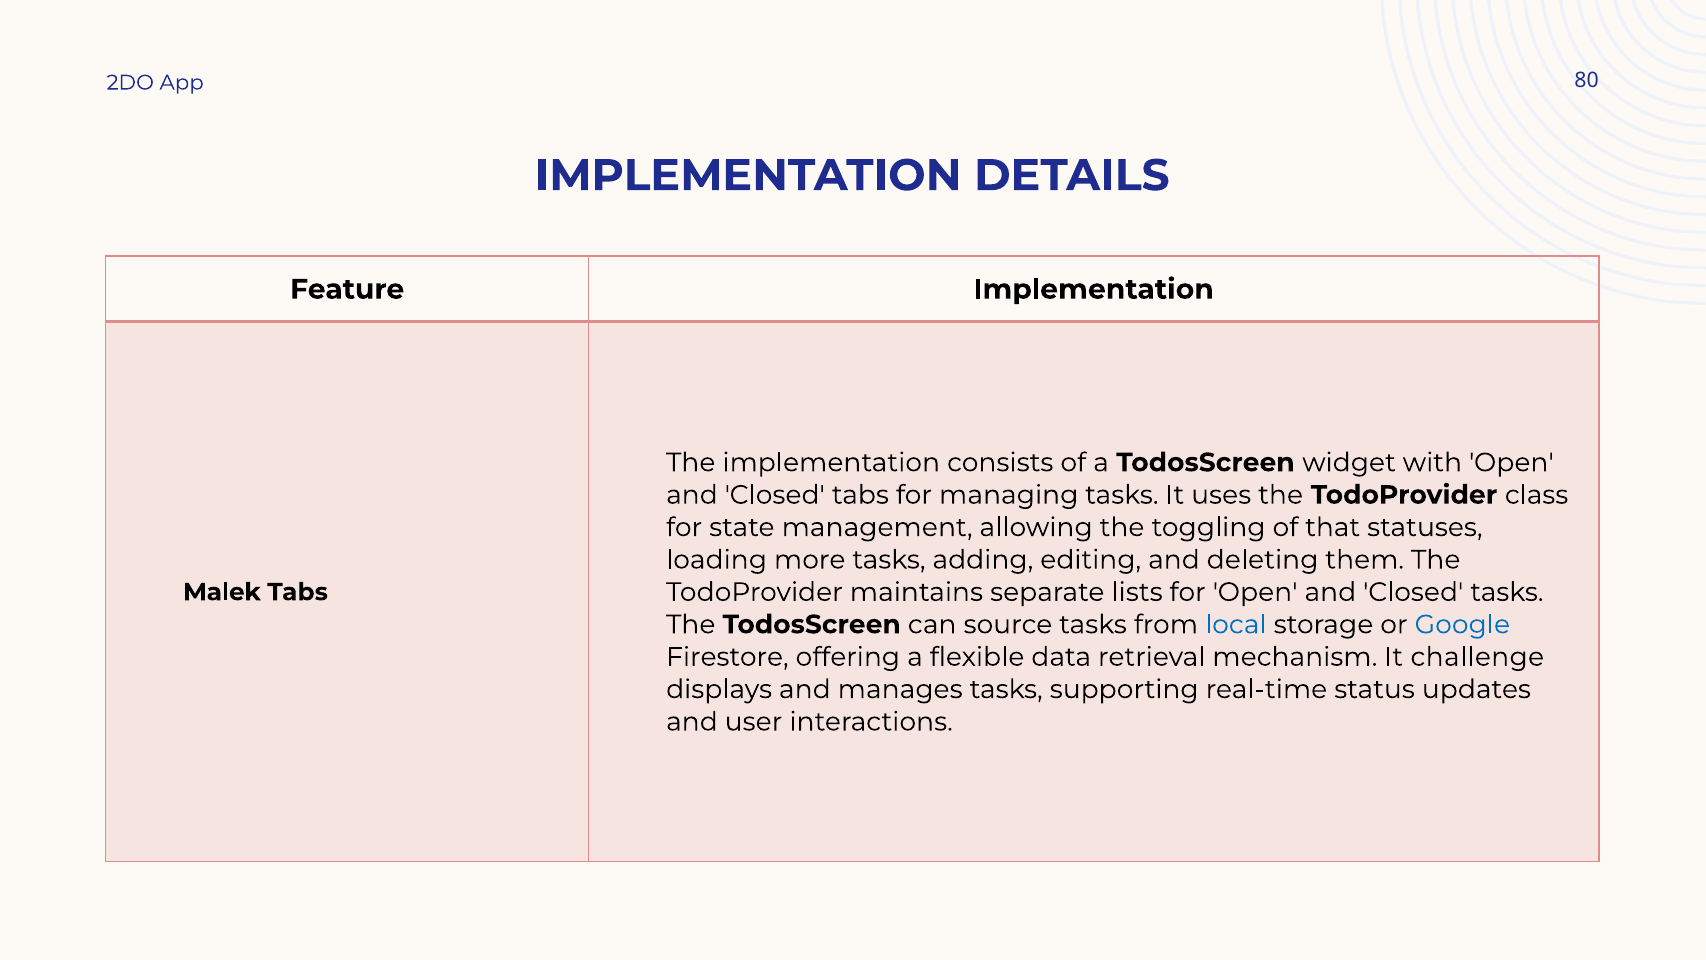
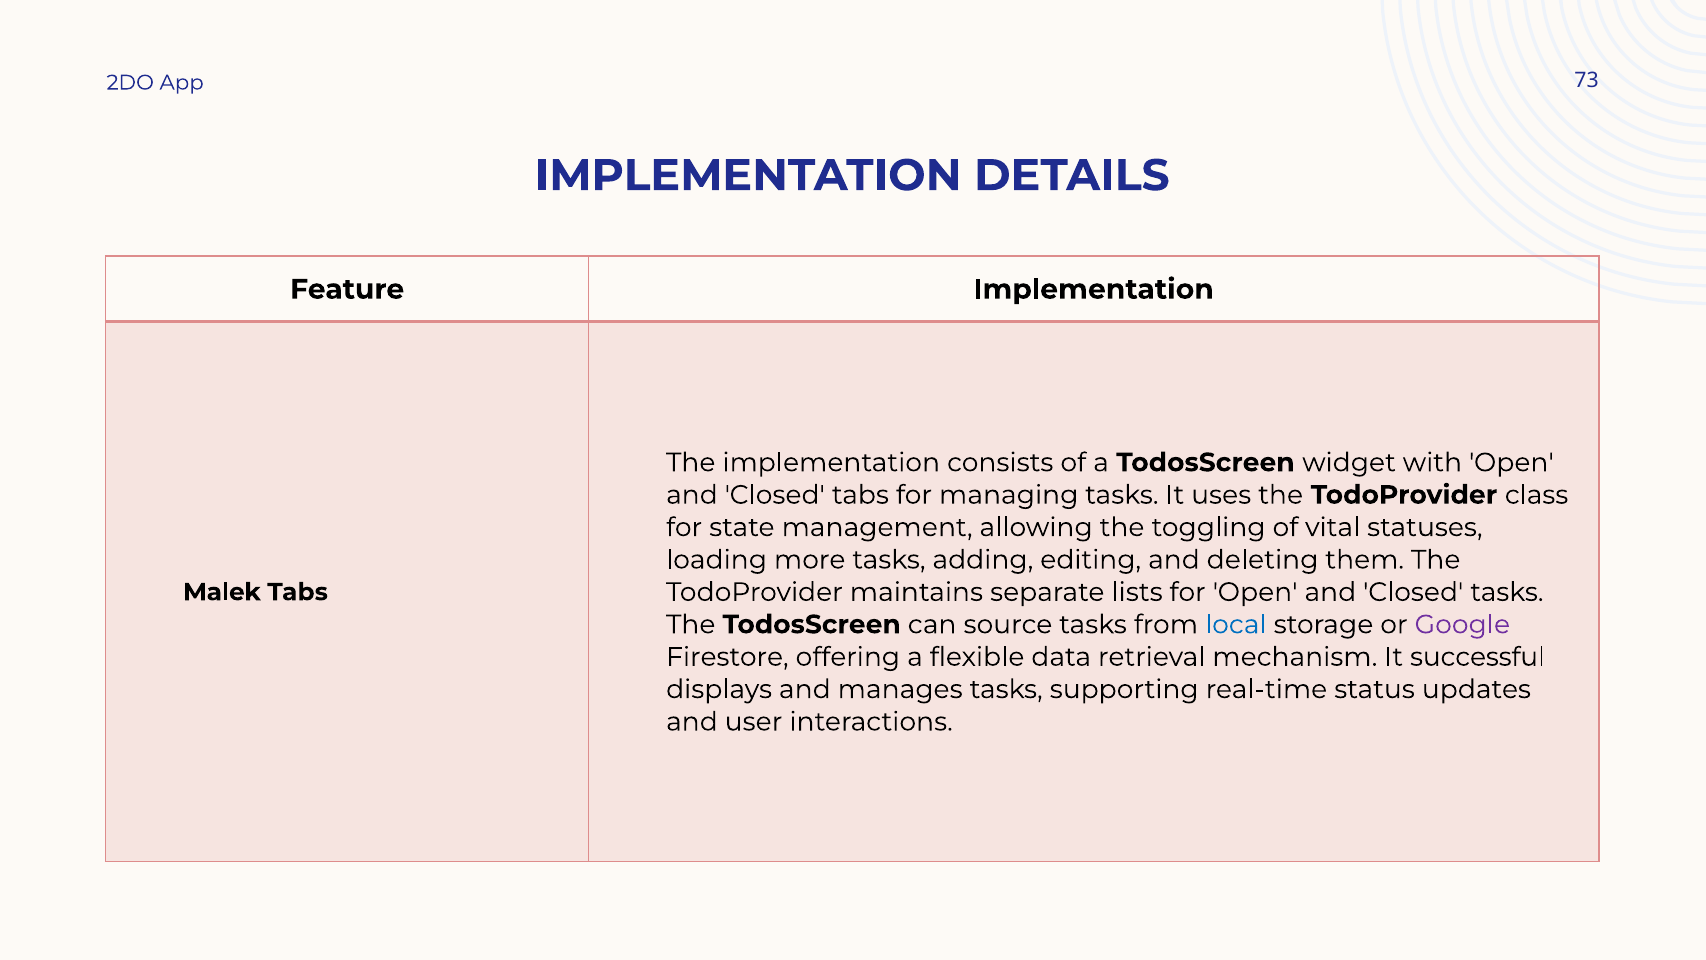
80: 80 -> 73 (1587, 81)
that: that -> vital (1333, 527)
Google colour: blue -> purple (1462, 624)
challenge: challenge -> successful (1478, 657)
